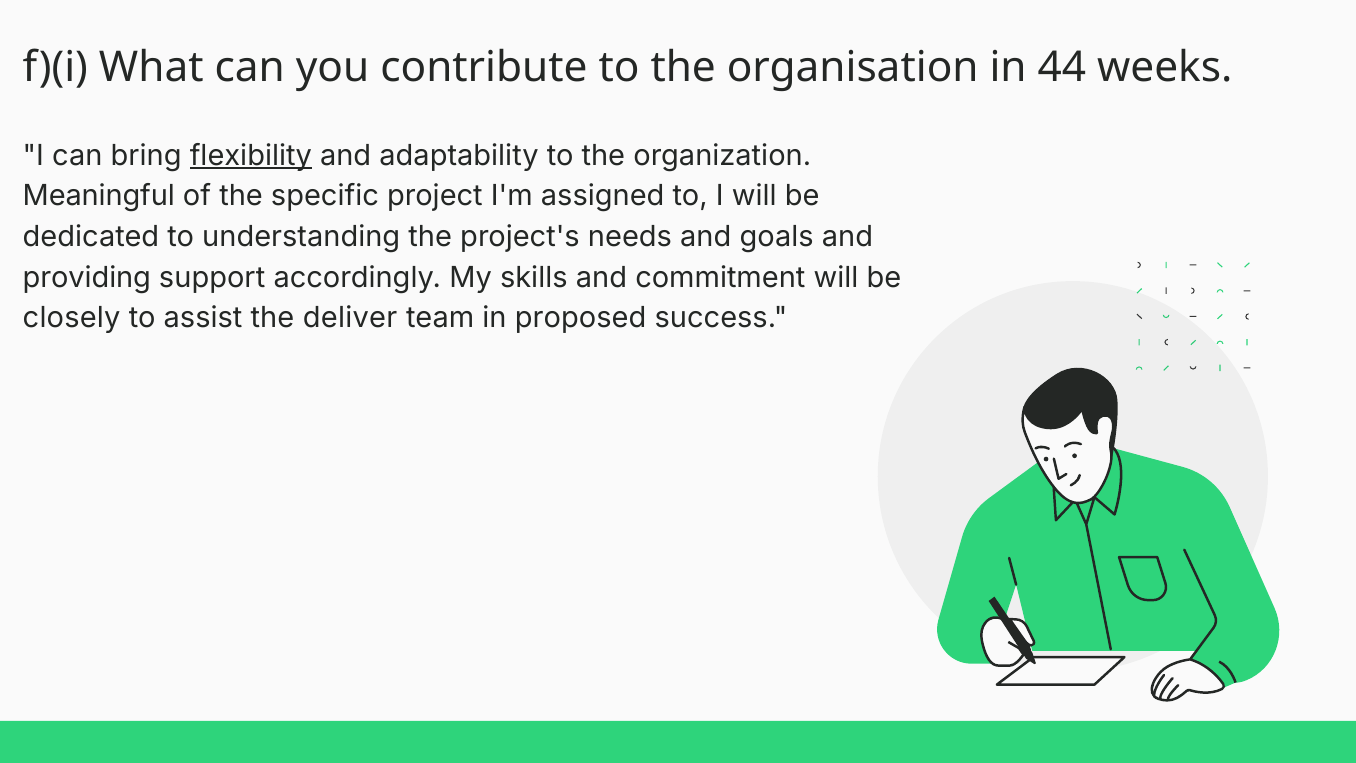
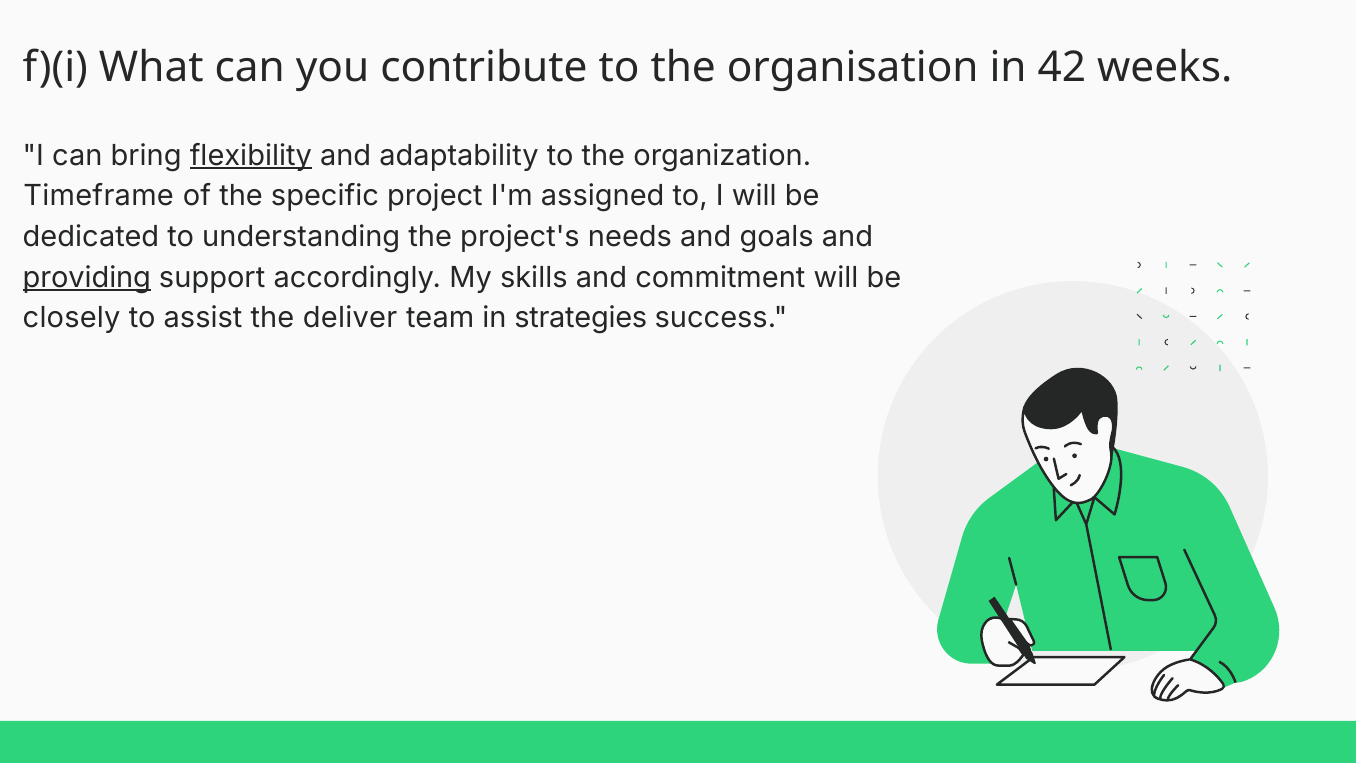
44: 44 -> 42 (1062, 68)
Meaningful: Meaningful -> Timeframe (99, 196)
providing underline: none -> present (87, 278)
proposed: proposed -> strategies (581, 318)
